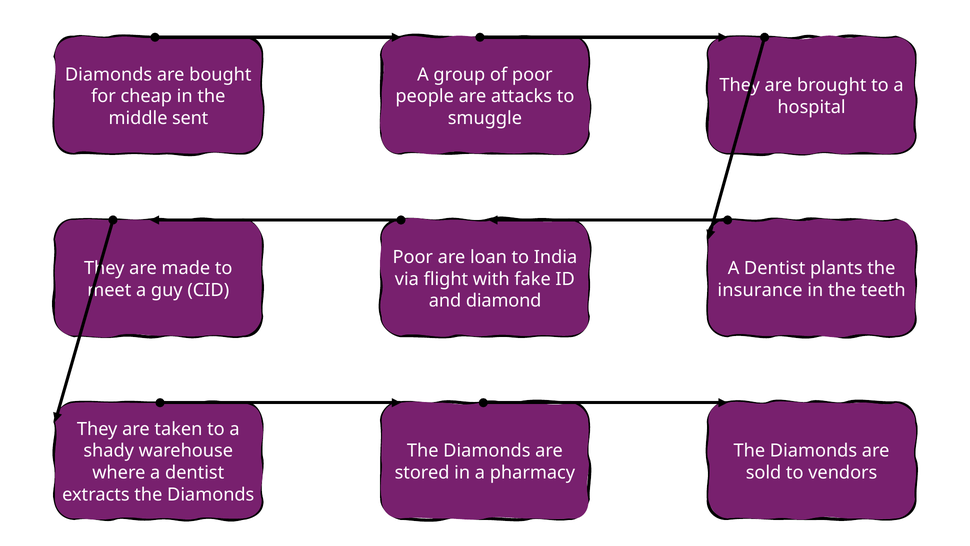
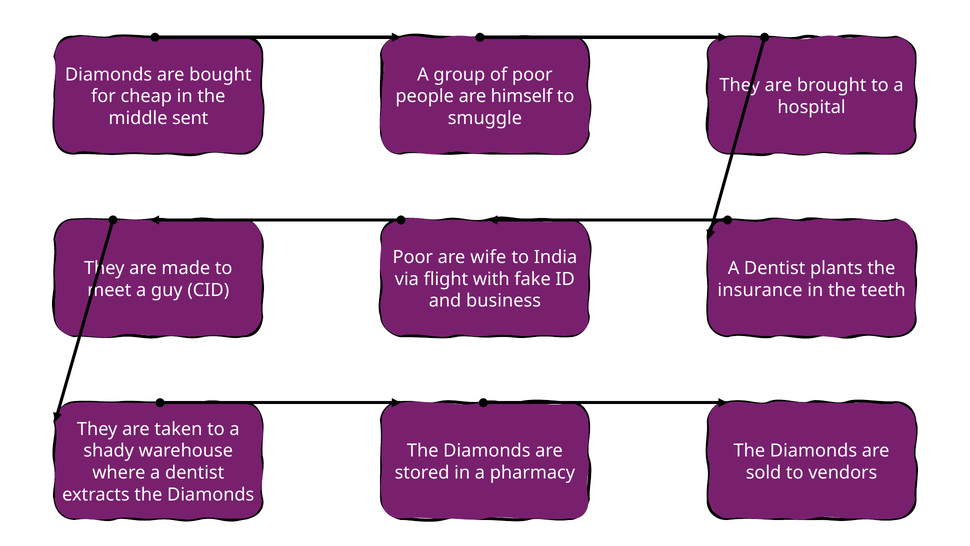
attacks: attacks -> himself (522, 96)
loan: loan -> wife (488, 257)
diamond: diamond -> business (504, 301)
